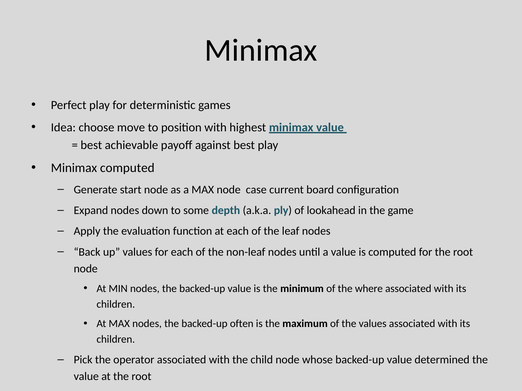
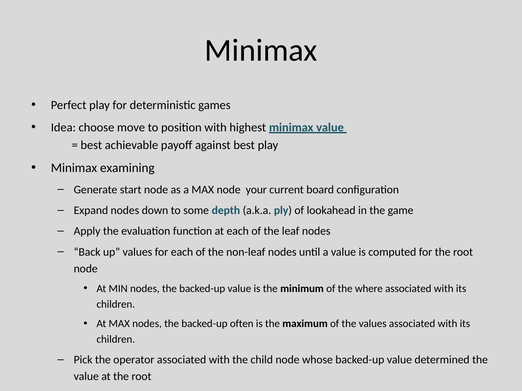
Minimax computed: computed -> examining (127, 168)
case: case -> your (256, 190)
